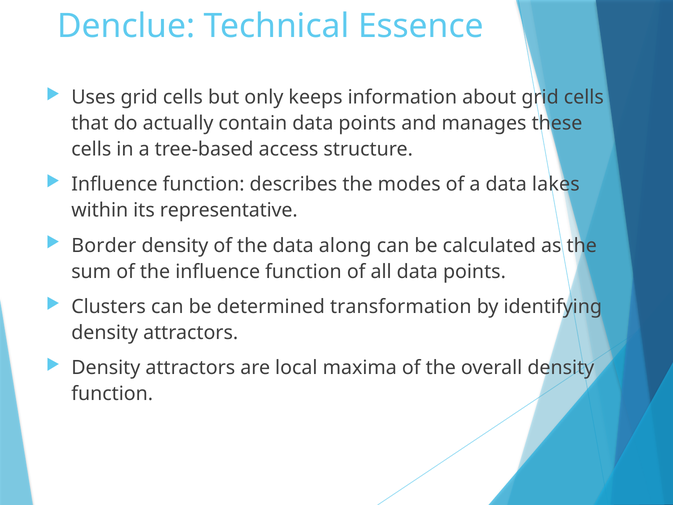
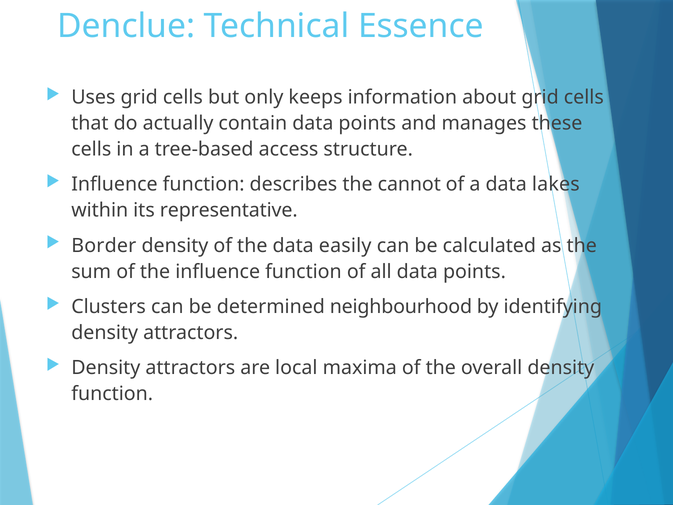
modes: modes -> cannot (409, 184)
along: along -> easily (345, 246)
transformation: transformation -> neighbourhood (401, 307)
